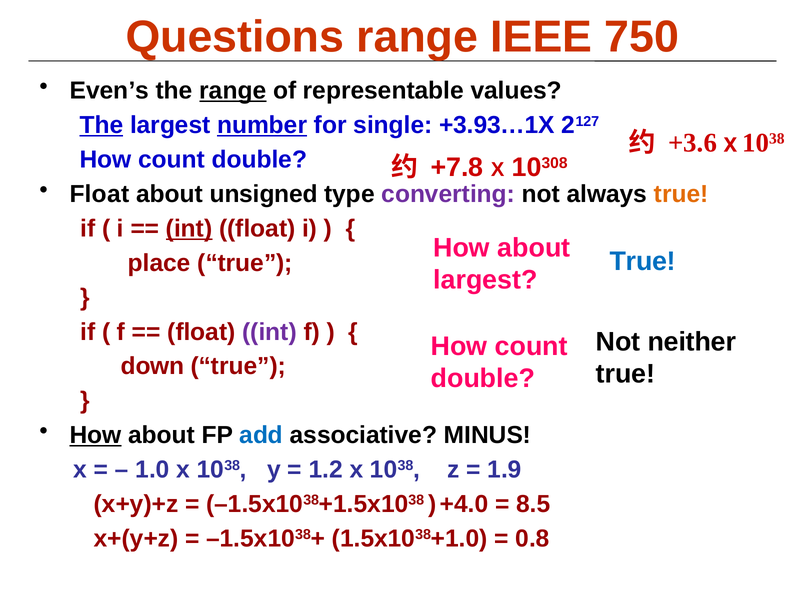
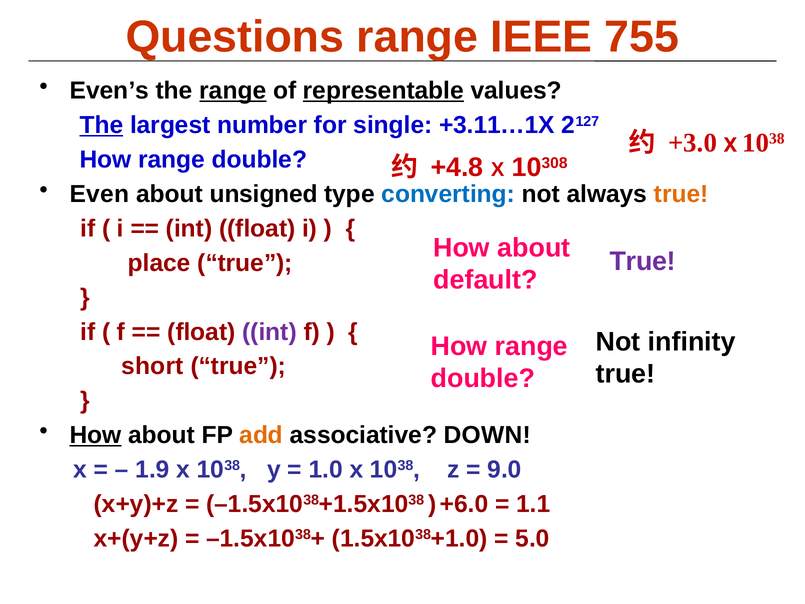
750: 750 -> 755 (642, 37)
representable underline: none -> present (383, 91)
number underline: present -> none (262, 125)
+3.93…1X: +3.93…1X -> +3.11…1X (497, 125)
+3.6: +3.6 -> +3.0 (693, 143)
count: count -> range (172, 160)
+7.8: +7.8 -> +4.8 (457, 167)
Float: Float -> Even (99, 194)
converting colour: purple -> blue (448, 194)
int underline: present -> none (189, 229)
True colour: blue -> purple (643, 261)
largest: largest -> default (485, 280)
neither: neither -> infinity (692, 342)
count: count -> range (531, 346)
down: down -> short (152, 366)
add colour: blue -> orange (261, 435)
MINUS: MINUS -> DOWN (487, 435)
1.0: 1.0 -> 1.9 (152, 469)
1.2: 1.2 -> 1.0 (326, 469)
1.9: 1.9 -> 9.0 (504, 469)
+4.0: +4.0 -> +6.0 (464, 504)
8.5: 8.5 -> 1.1 (533, 504)
0.8: 0.8 -> 5.0 (532, 538)
